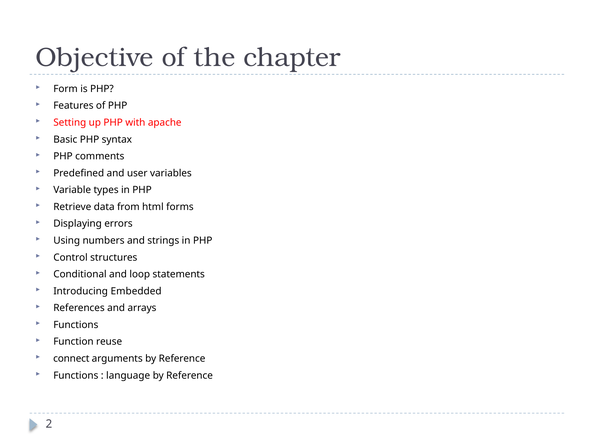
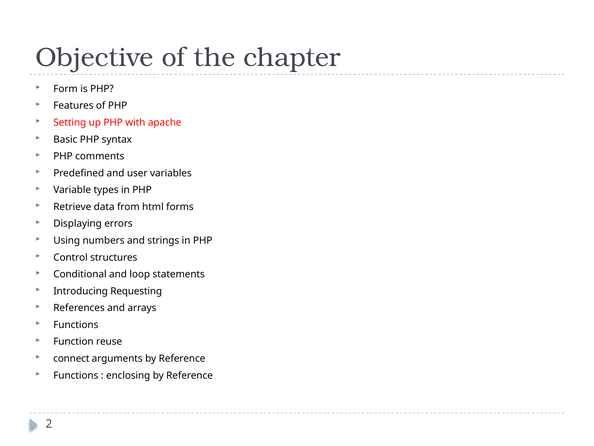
Embedded: Embedded -> Requesting (136, 291)
language: language -> enclosing (128, 375)
